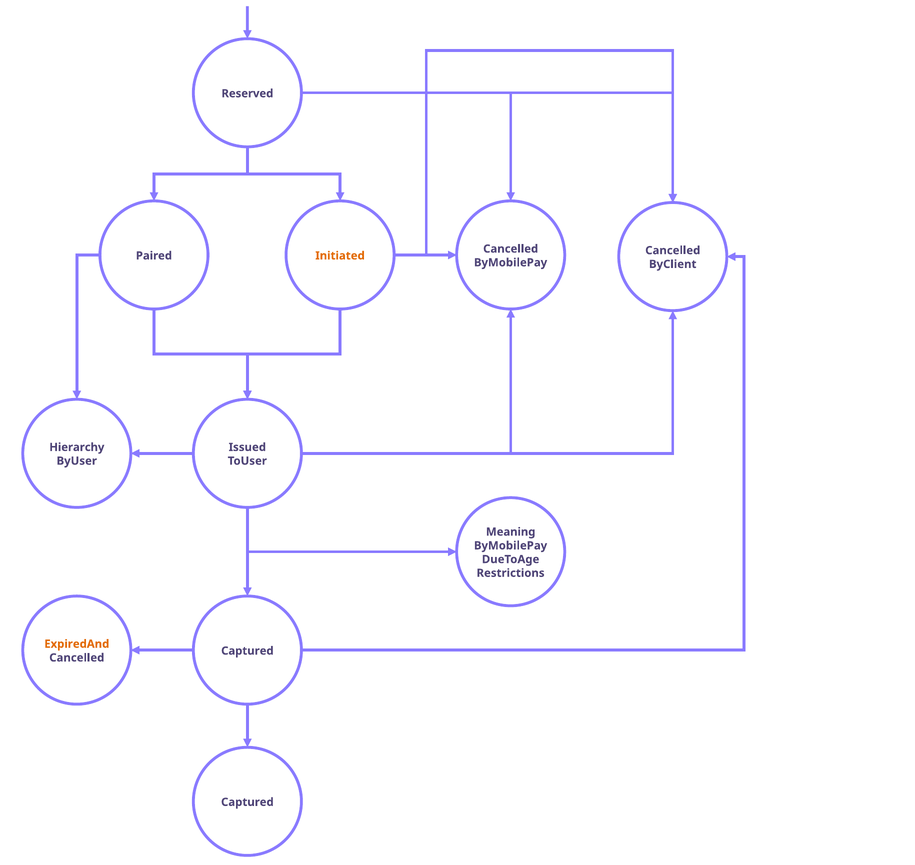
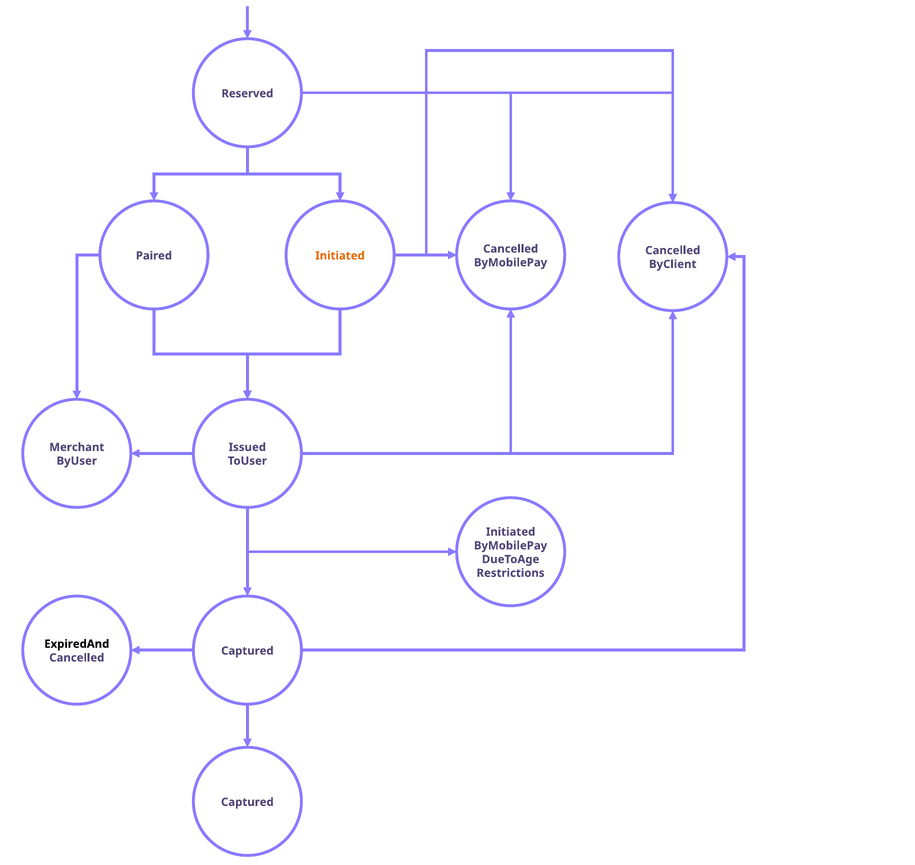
Hierarchy: Hierarchy -> Merchant (77, 447)
Meaning: Meaning -> Initiated (511, 532)
ExpiredAnd colour: orange -> black (77, 644)
